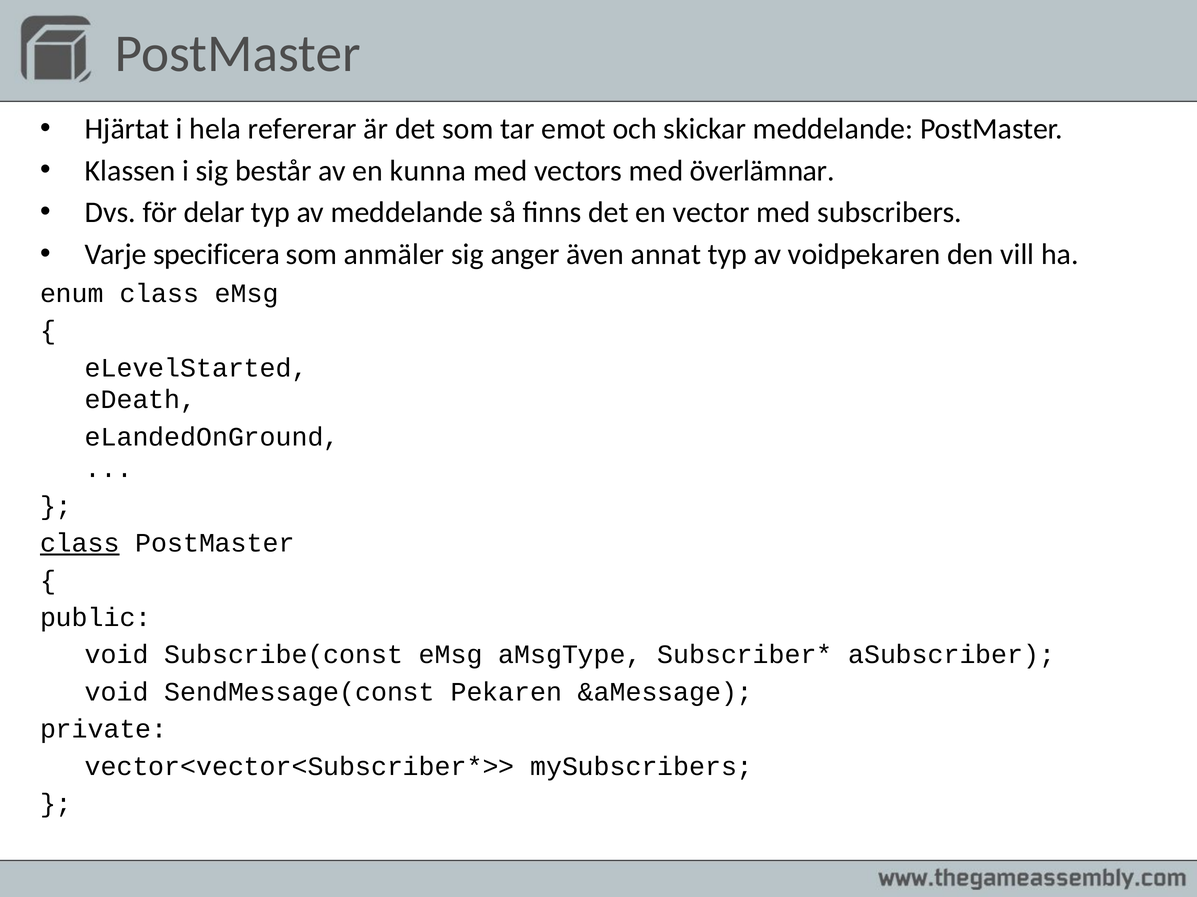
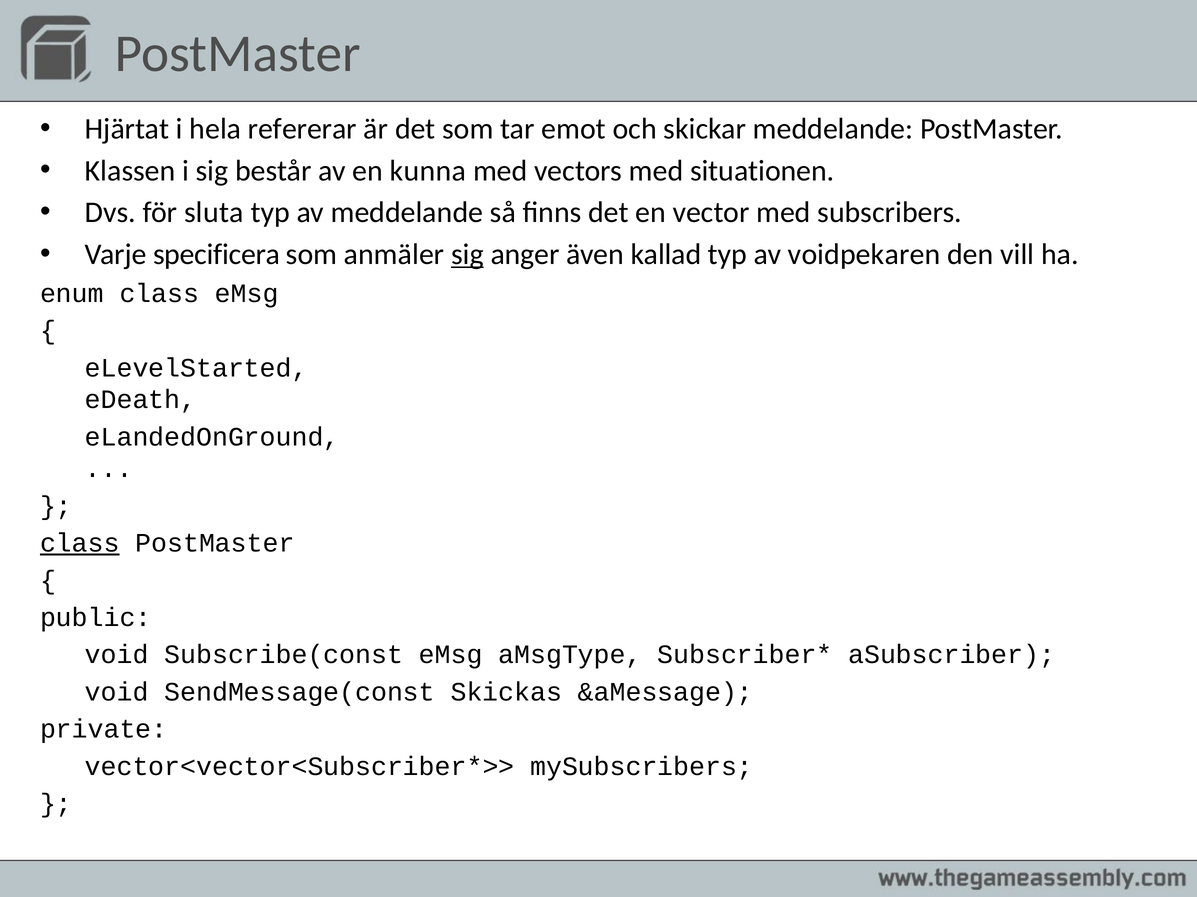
överlämnar: överlämnar -> situationen (762, 171)
delar: delar -> sluta (214, 213)
sig underline: none -> present (467, 255)
annat: annat -> kallad (666, 255)
Pekaren: Pekaren -> Skickas (506, 692)
